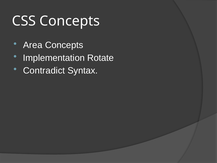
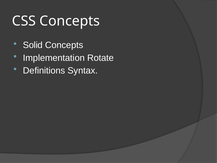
Area: Area -> Solid (33, 45)
Contradict: Contradict -> Definitions (44, 70)
